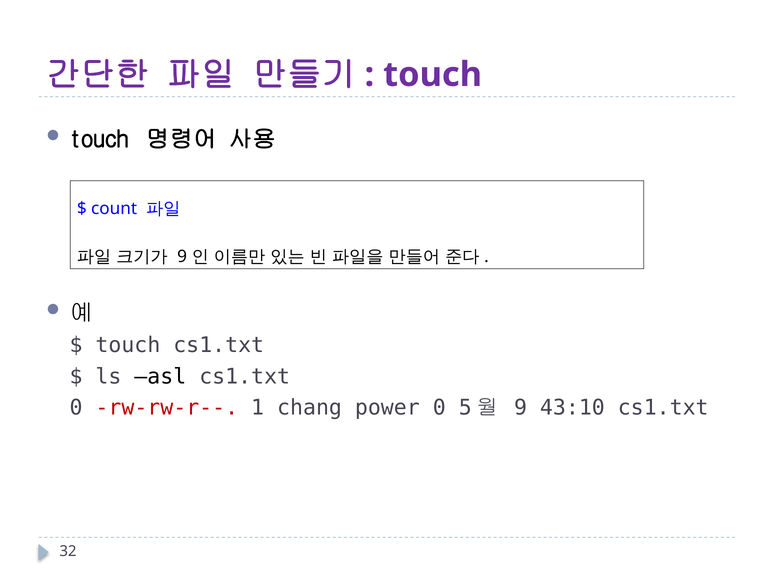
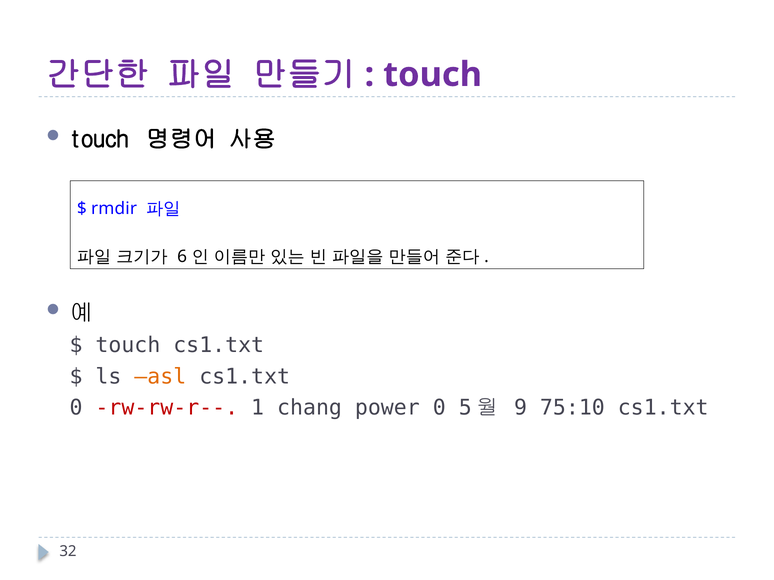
count: count -> rmdir (114, 209)
9: 9 -> 6 (182, 257)
asl colour: black -> orange (160, 377)
43:10: 43:10 -> 75:10 (572, 408)
